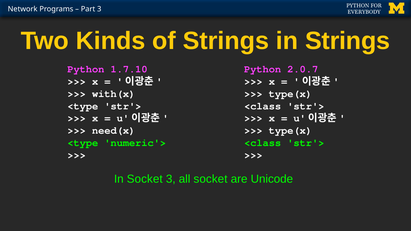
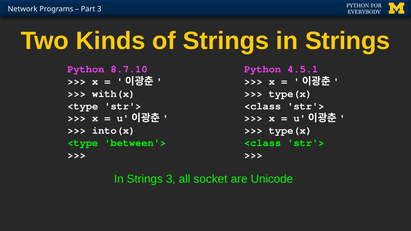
1.7.10: 1.7.10 -> 8.7.10 (129, 69)
2.0.7: 2.0.7 -> 4.5.1 (303, 69)
need(x: need(x -> into(x (114, 131)
numeric'>: numeric'> -> between'> (135, 143)
Socket: Socket -> Strings (145, 179)
